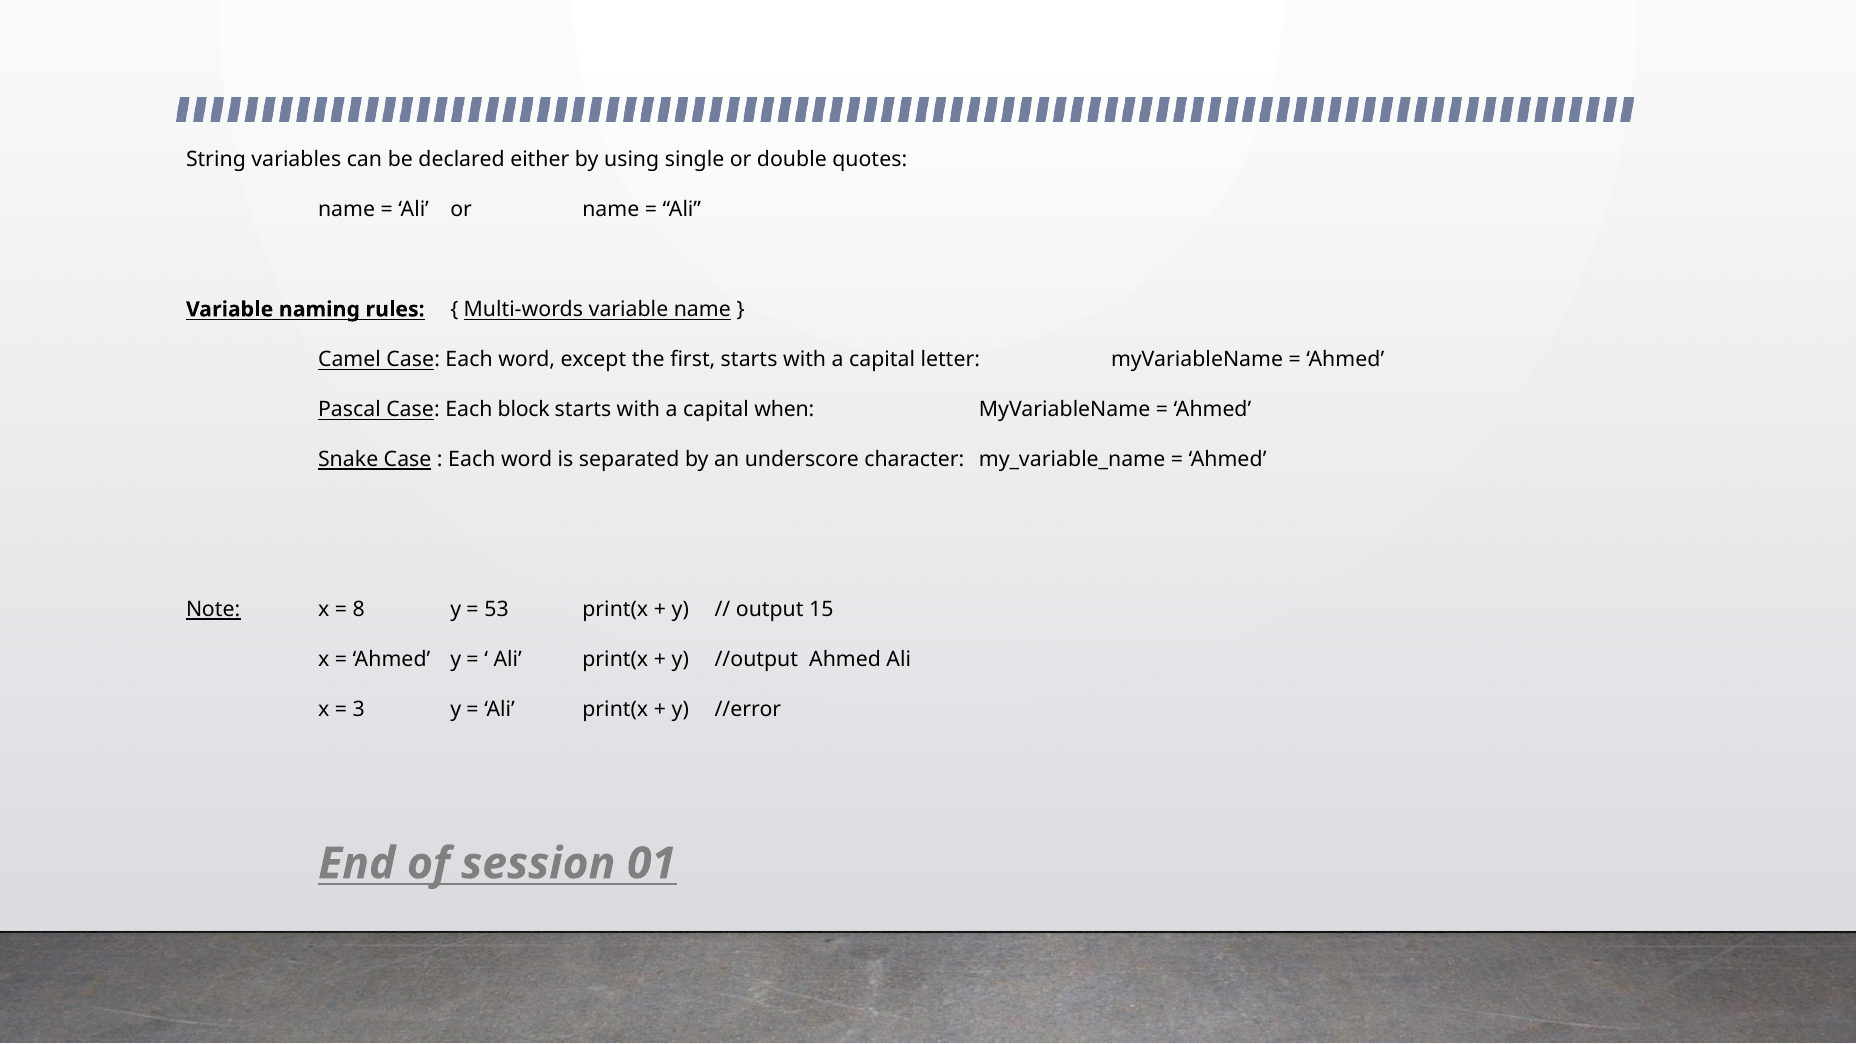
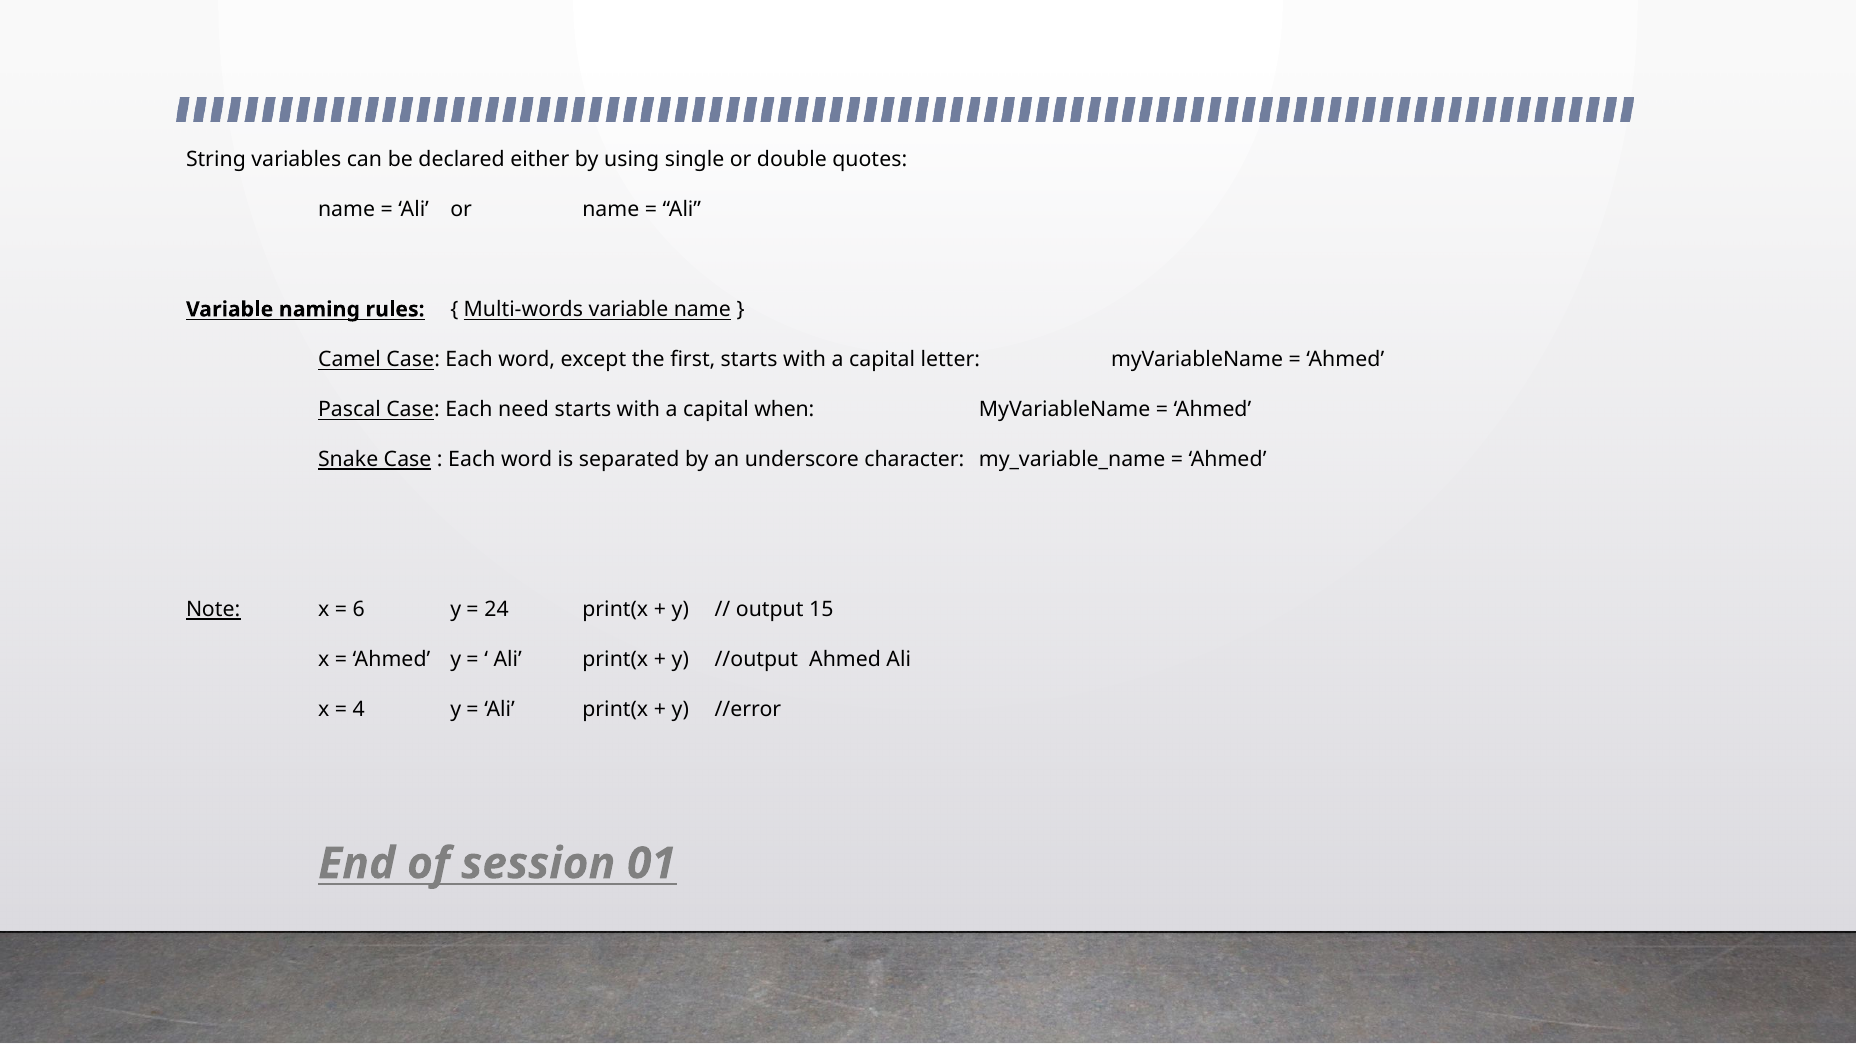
block: block -> need (524, 409)
8: 8 -> 6 (359, 609)
53: 53 -> 24 (497, 609)
3: 3 -> 4 (359, 709)
